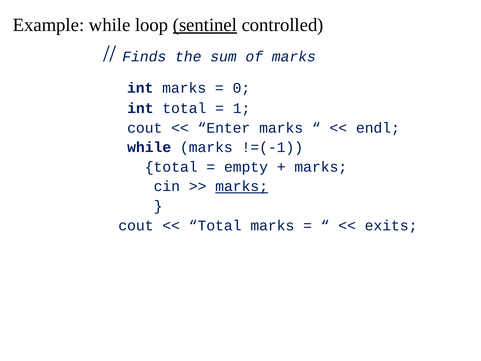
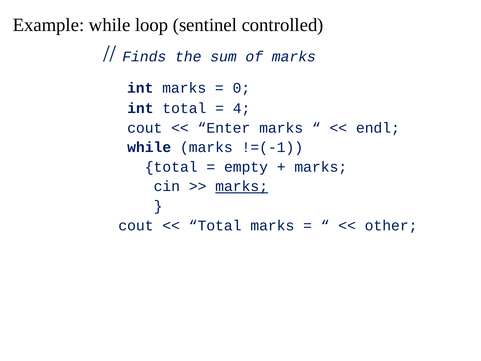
sentinel underline: present -> none (205, 25)
1: 1 -> 4 (242, 108)
exits: exits -> other (391, 225)
